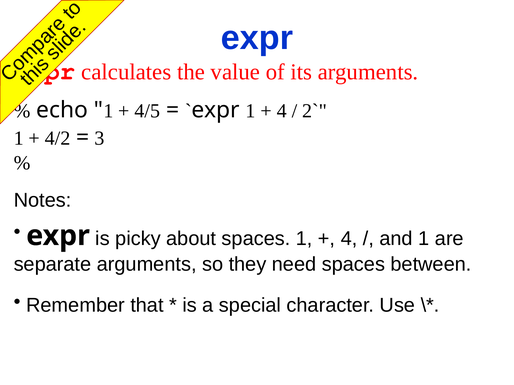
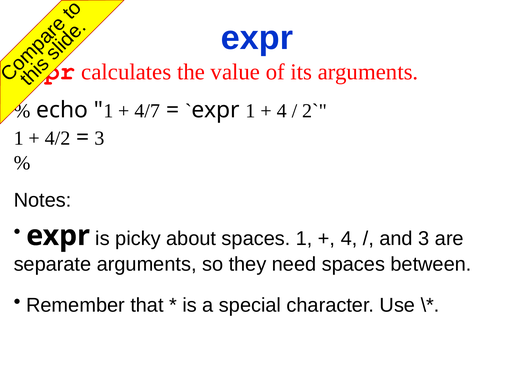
4/5: 4/5 -> 4/7 (147, 111)
and 1: 1 -> 3 (424, 239)
